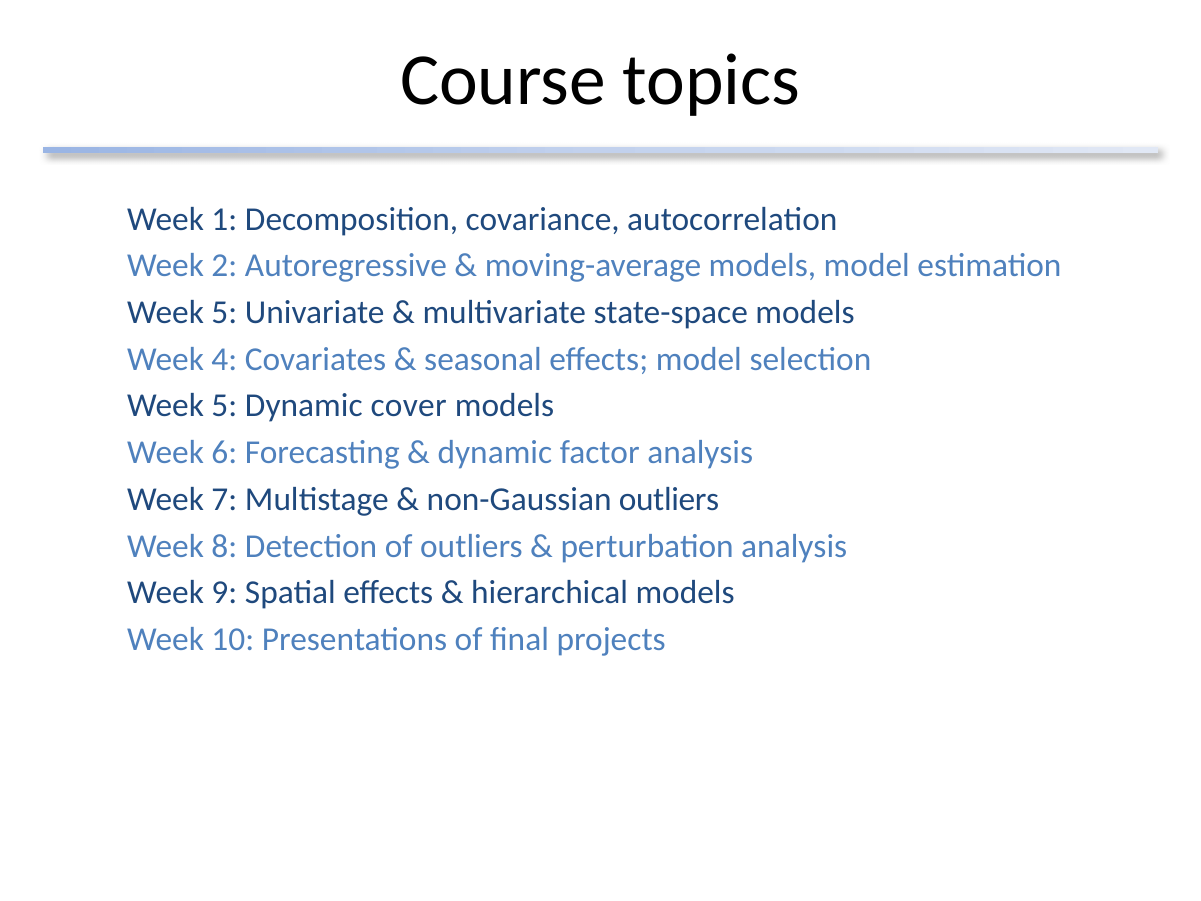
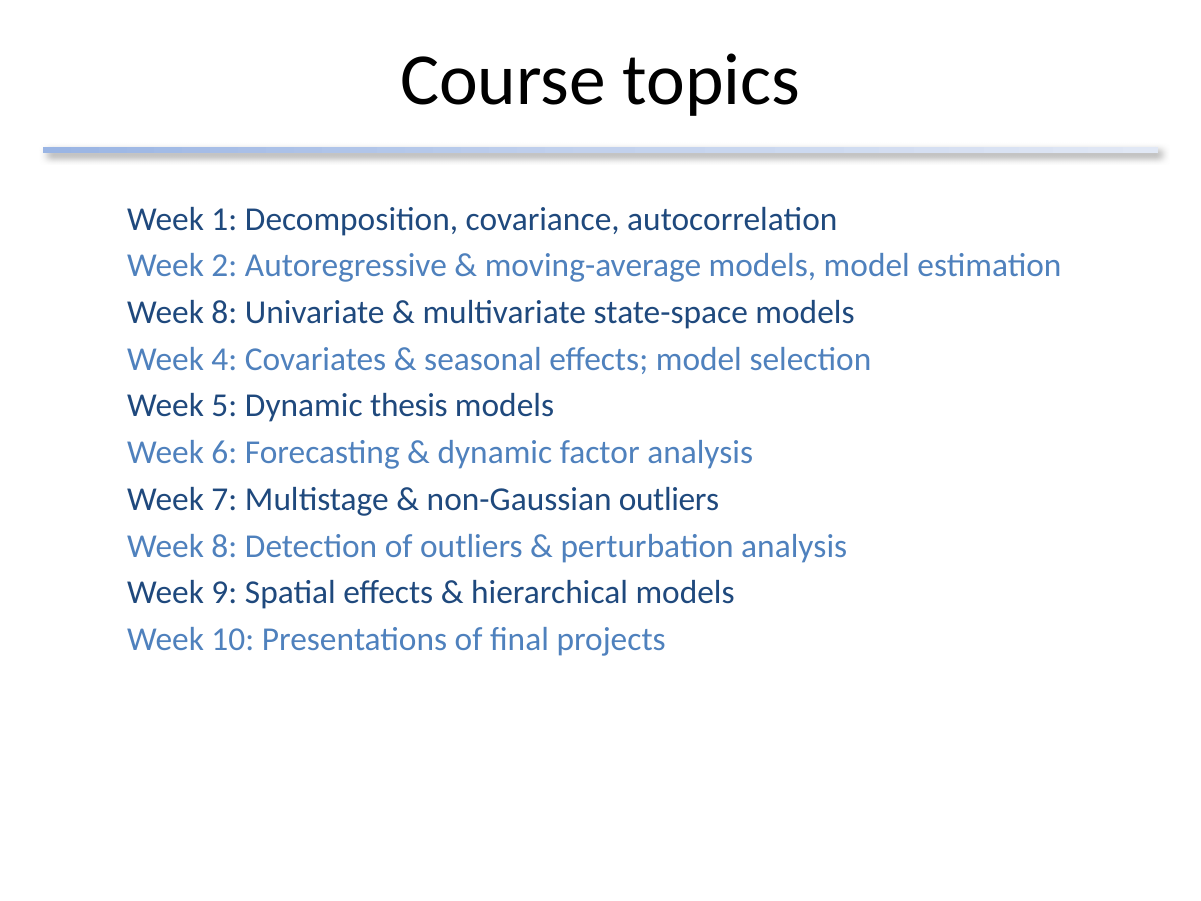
5: 5 -> 8 (224, 312)
cover: cover -> thesis (409, 406)
